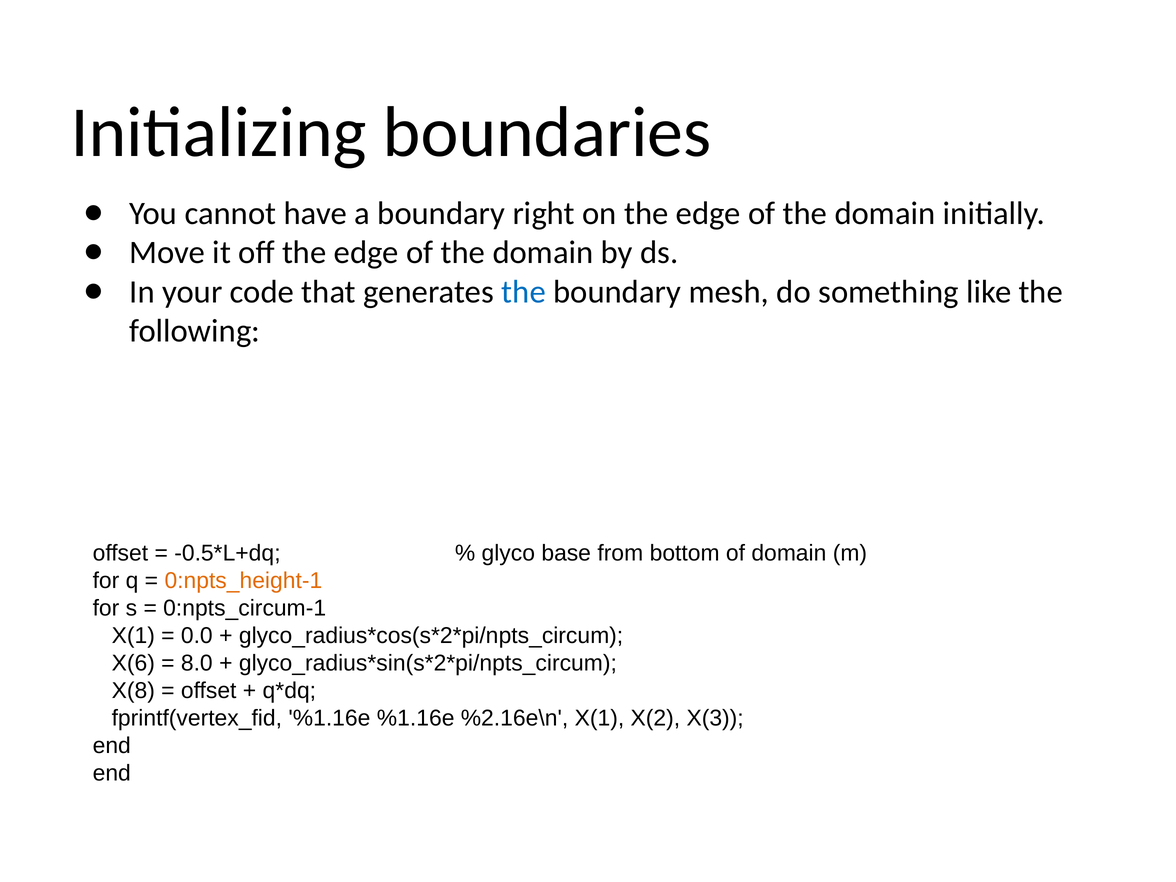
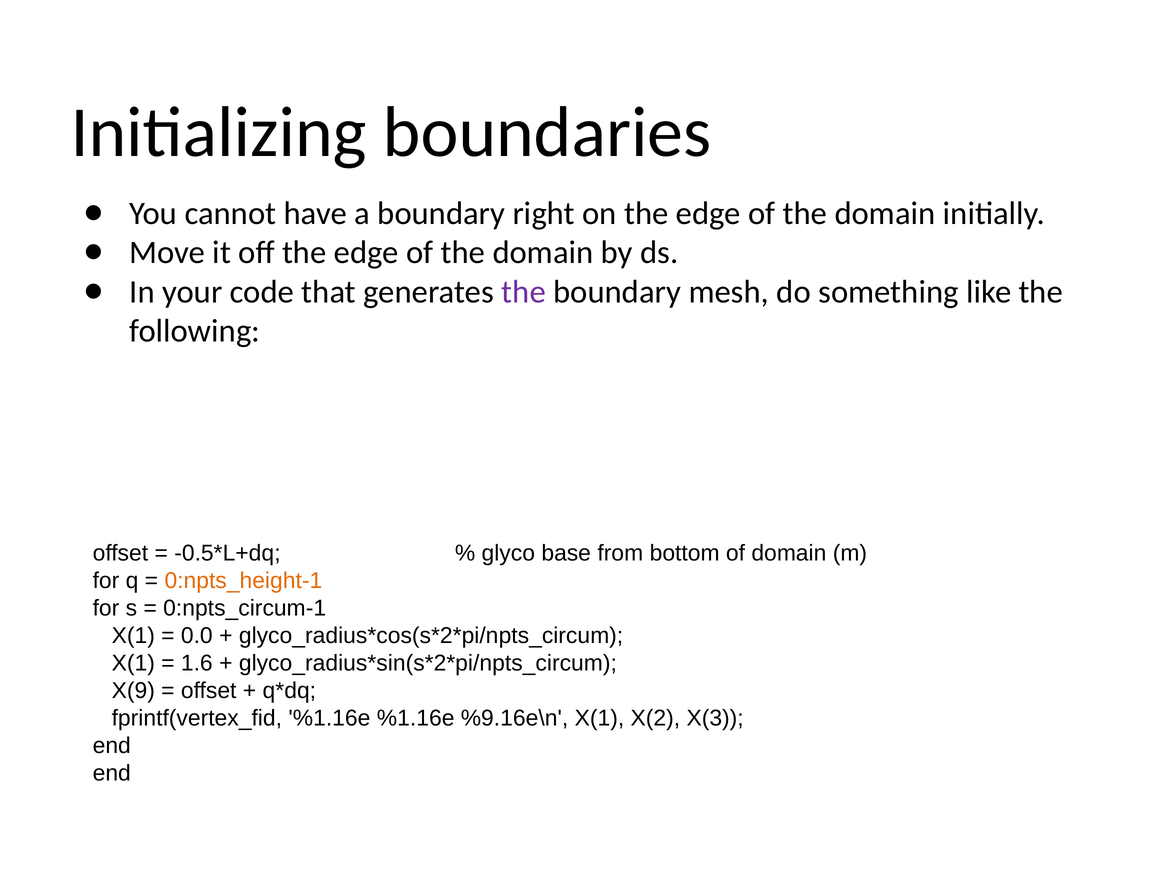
the colour: blue -> purple (524, 292)
X(6: X(6 -> X(1 (133, 663)
8.0: 8.0 -> 1.6 (197, 663)
X(8: X(8 -> X(9 (133, 691)
%2.16e\n: %2.16e\n -> %9.16e\n (515, 718)
